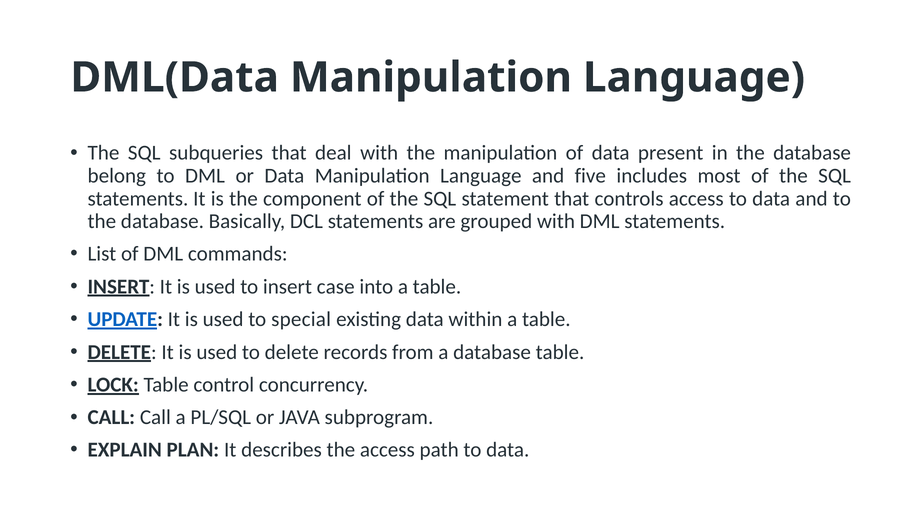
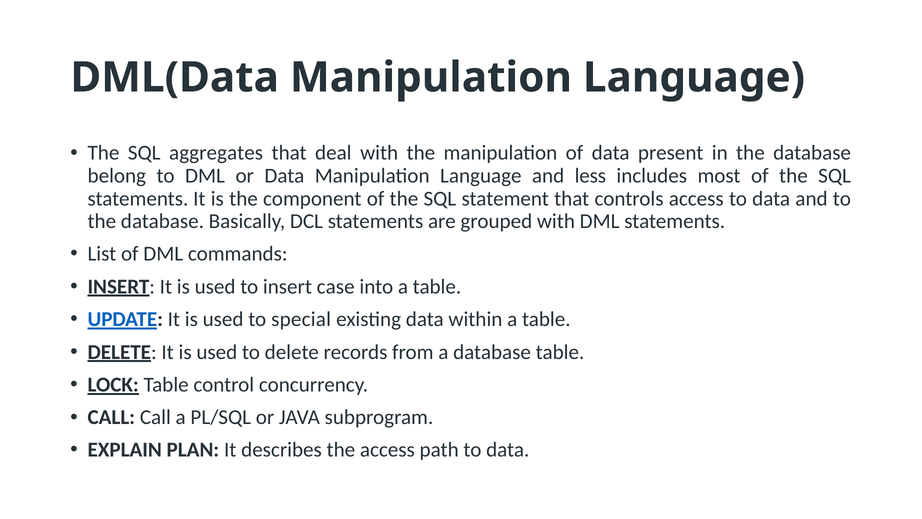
subqueries: subqueries -> aggregates (216, 153)
five: five -> less (590, 176)
